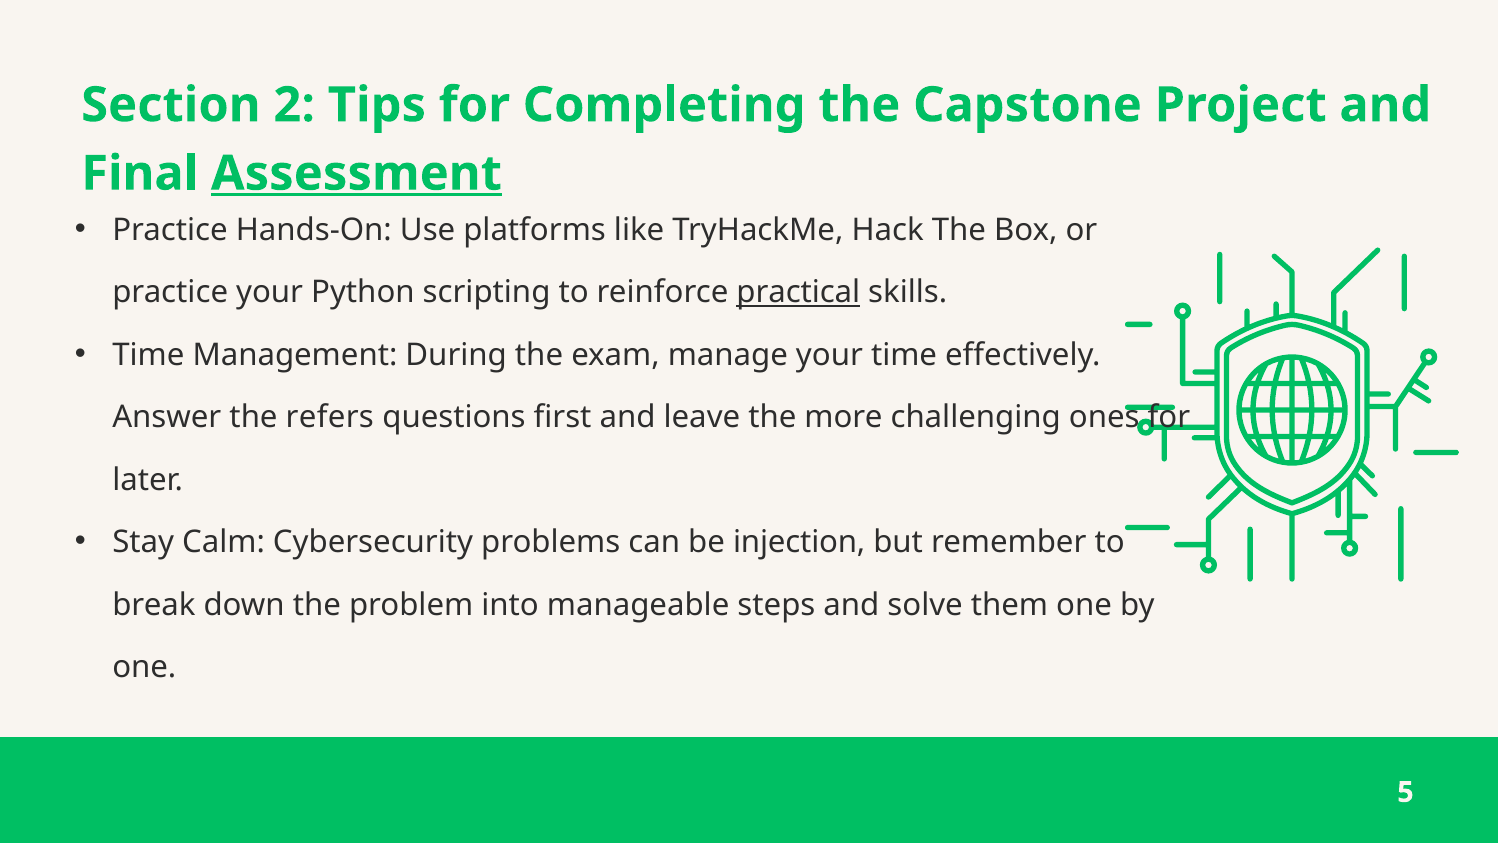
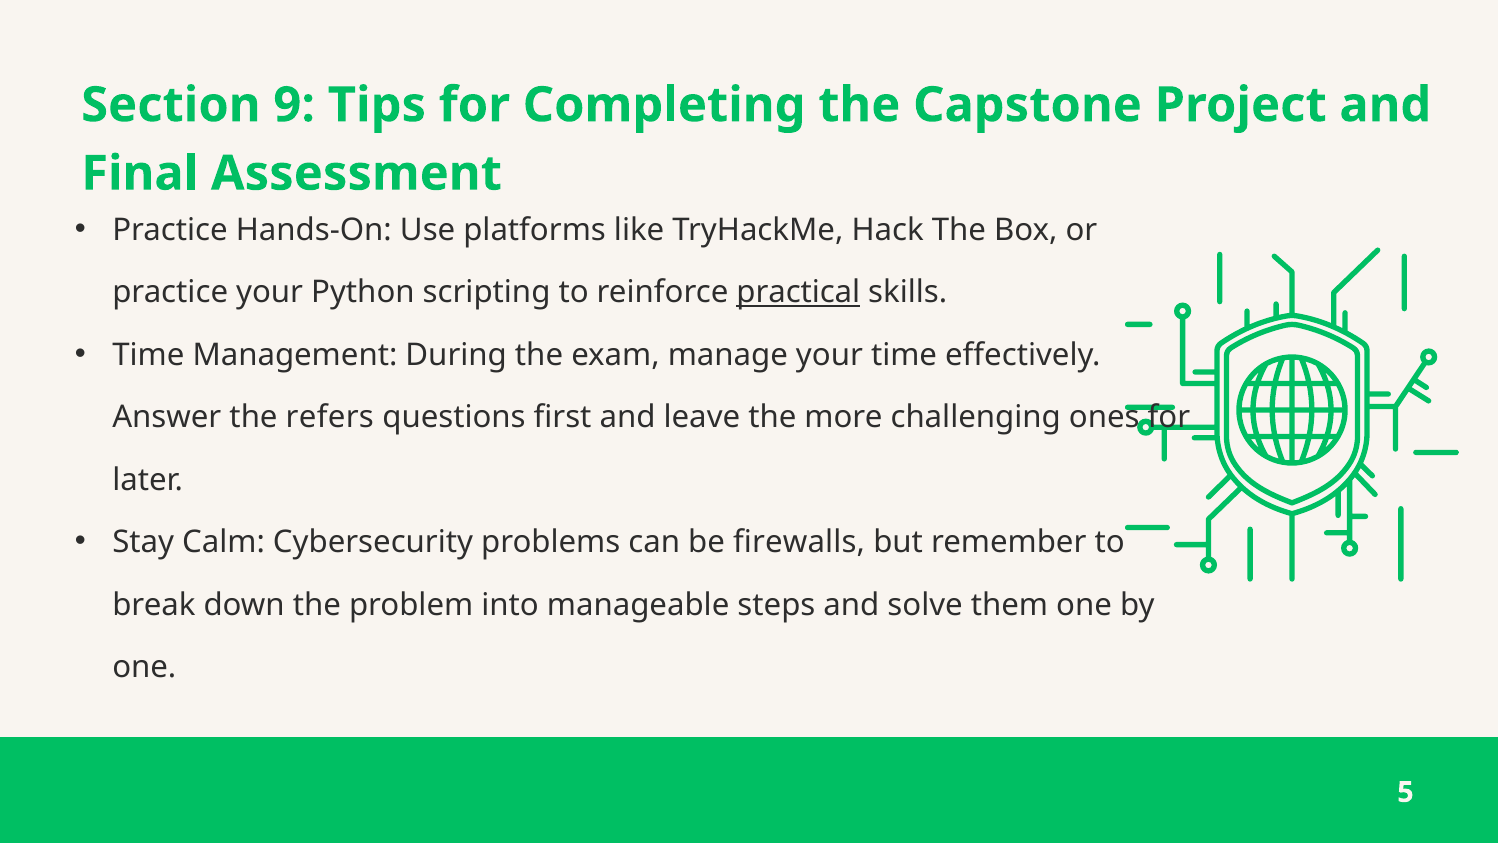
2: 2 -> 9 (294, 105)
Assessment underline: present -> none (356, 174)
injection: injection -> firewalls (799, 542)
